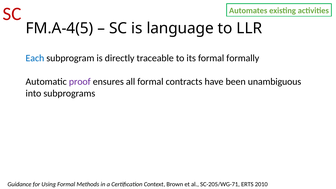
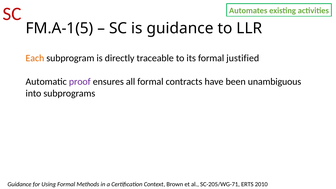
FM.A-4(5: FM.A-4(5 -> FM.A-1(5 (59, 28)
is language: language -> guidance (180, 28)
Each colour: blue -> orange (35, 58)
formally: formally -> justified (243, 58)
